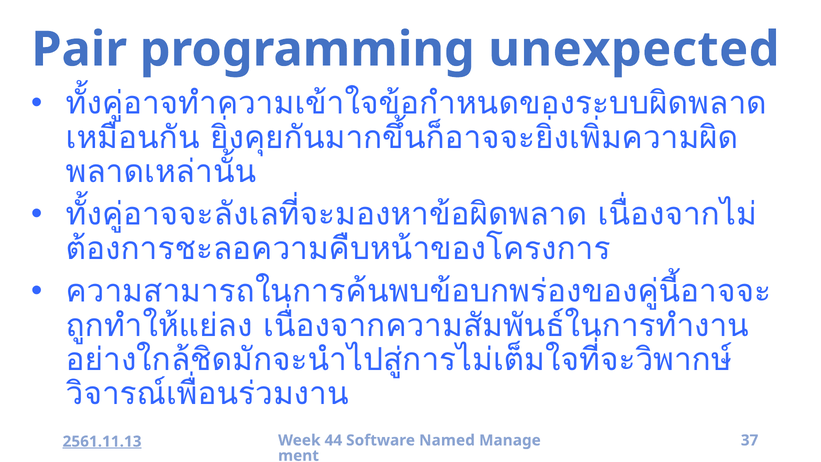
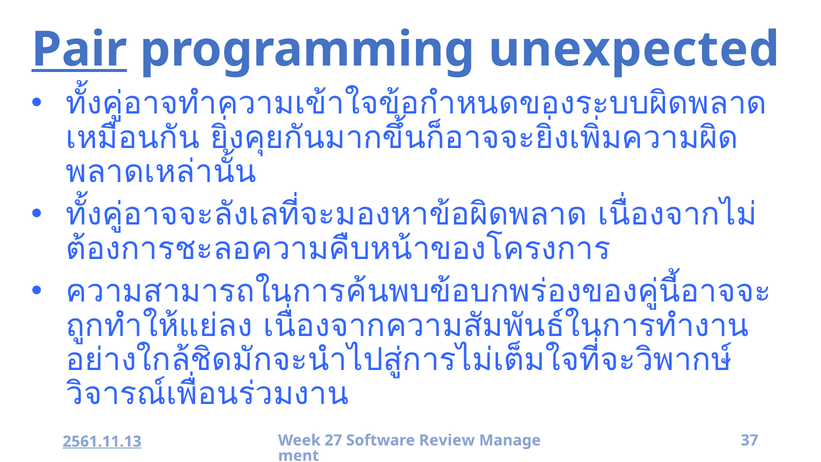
Pair underline: none -> present (79, 49)
44: 44 -> 27 (333, 440)
Named: Named -> Review (447, 440)
